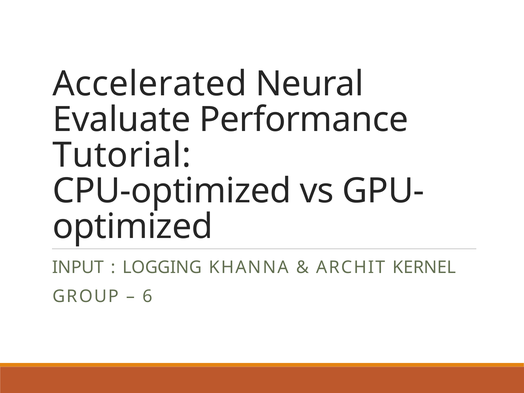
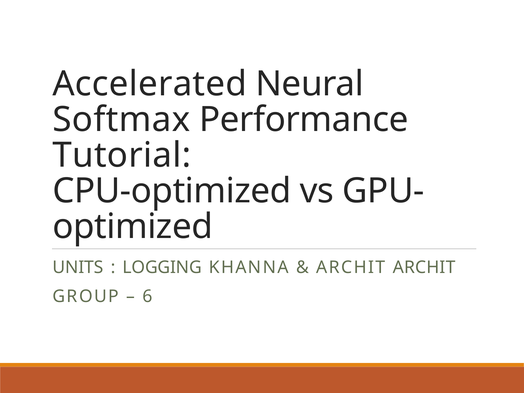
Evaluate: Evaluate -> Softmax (121, 120)
INPUT: INPUT -> UNITS (78, 267)
ARCHIT KERNEL: KERNEL -> ARCHIT (424, 267)
